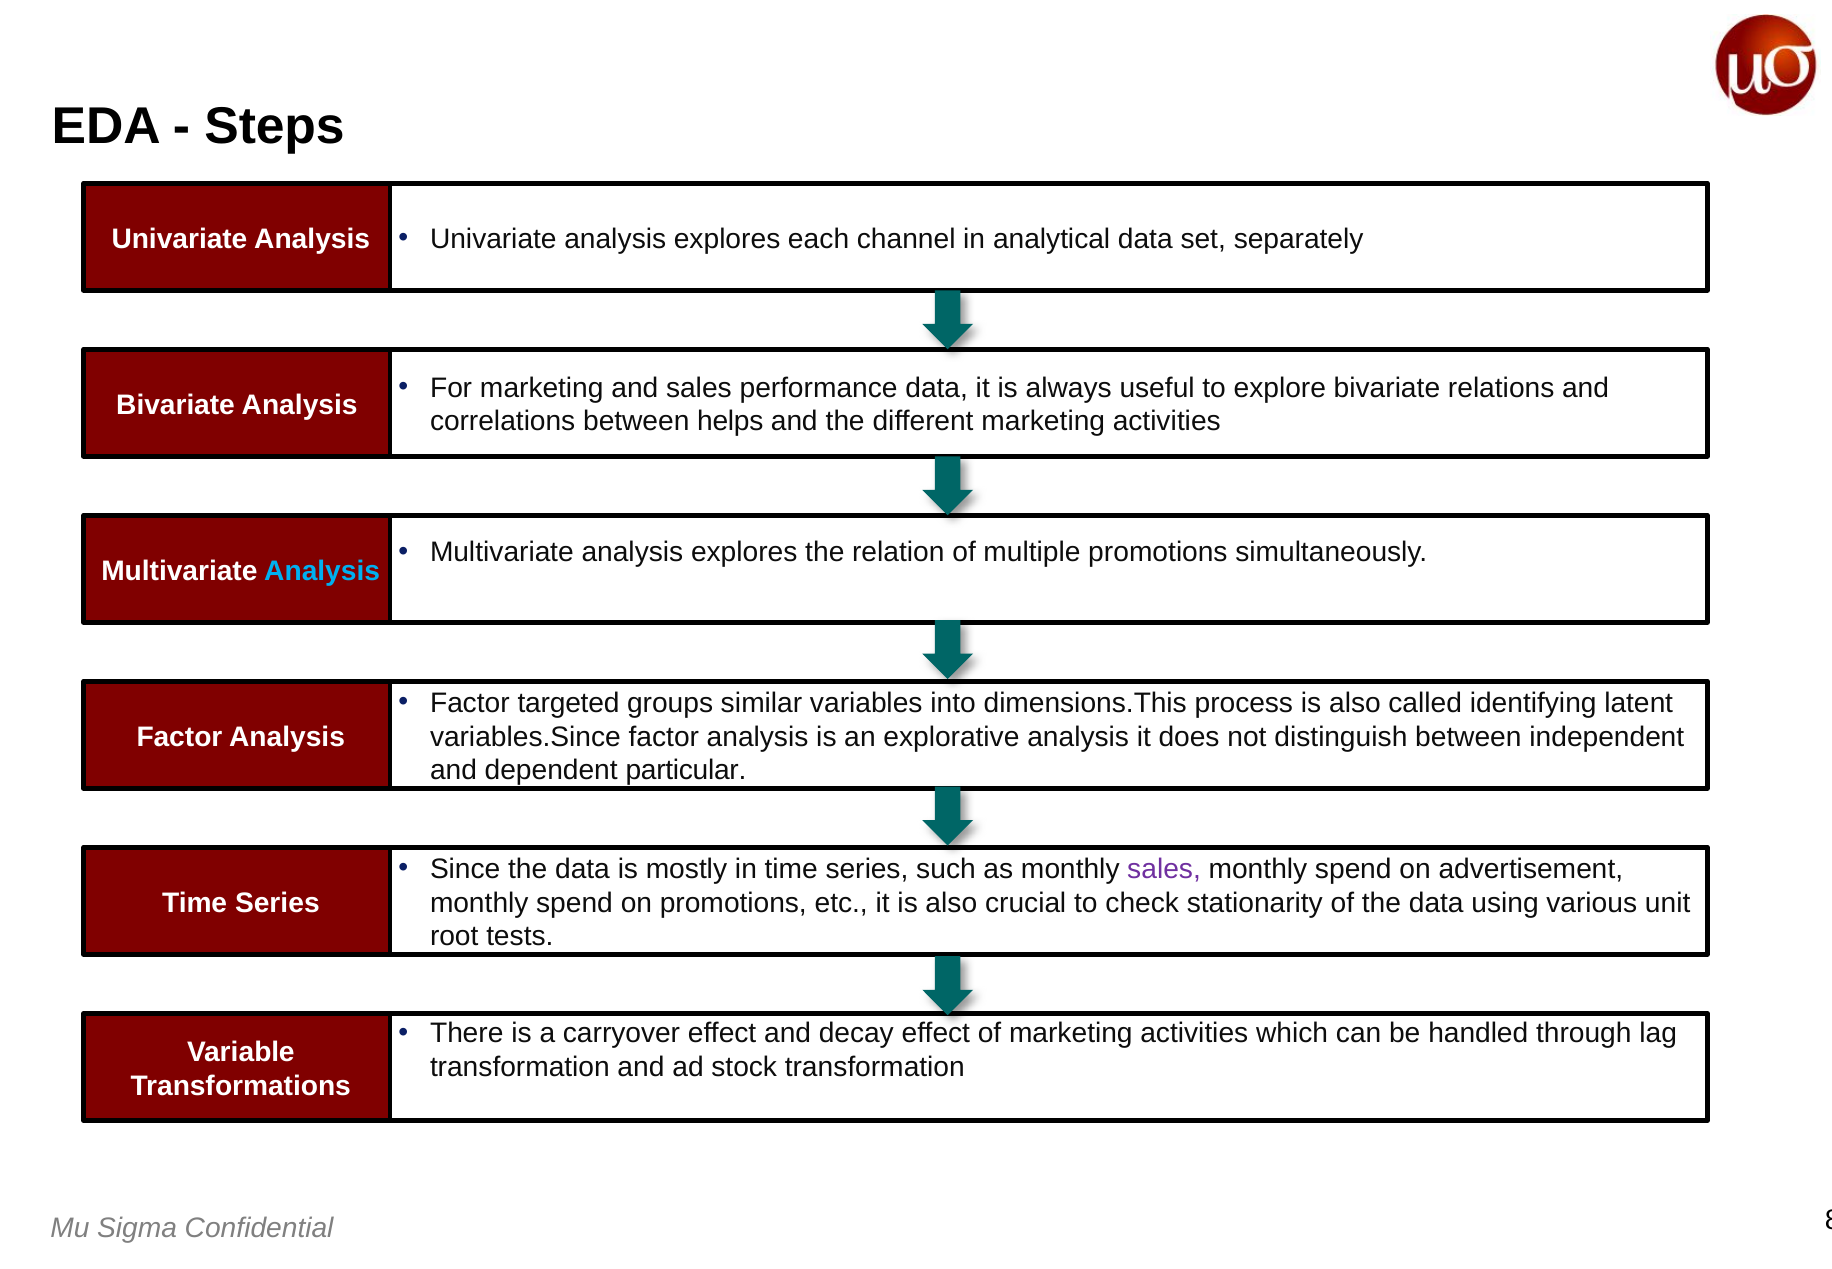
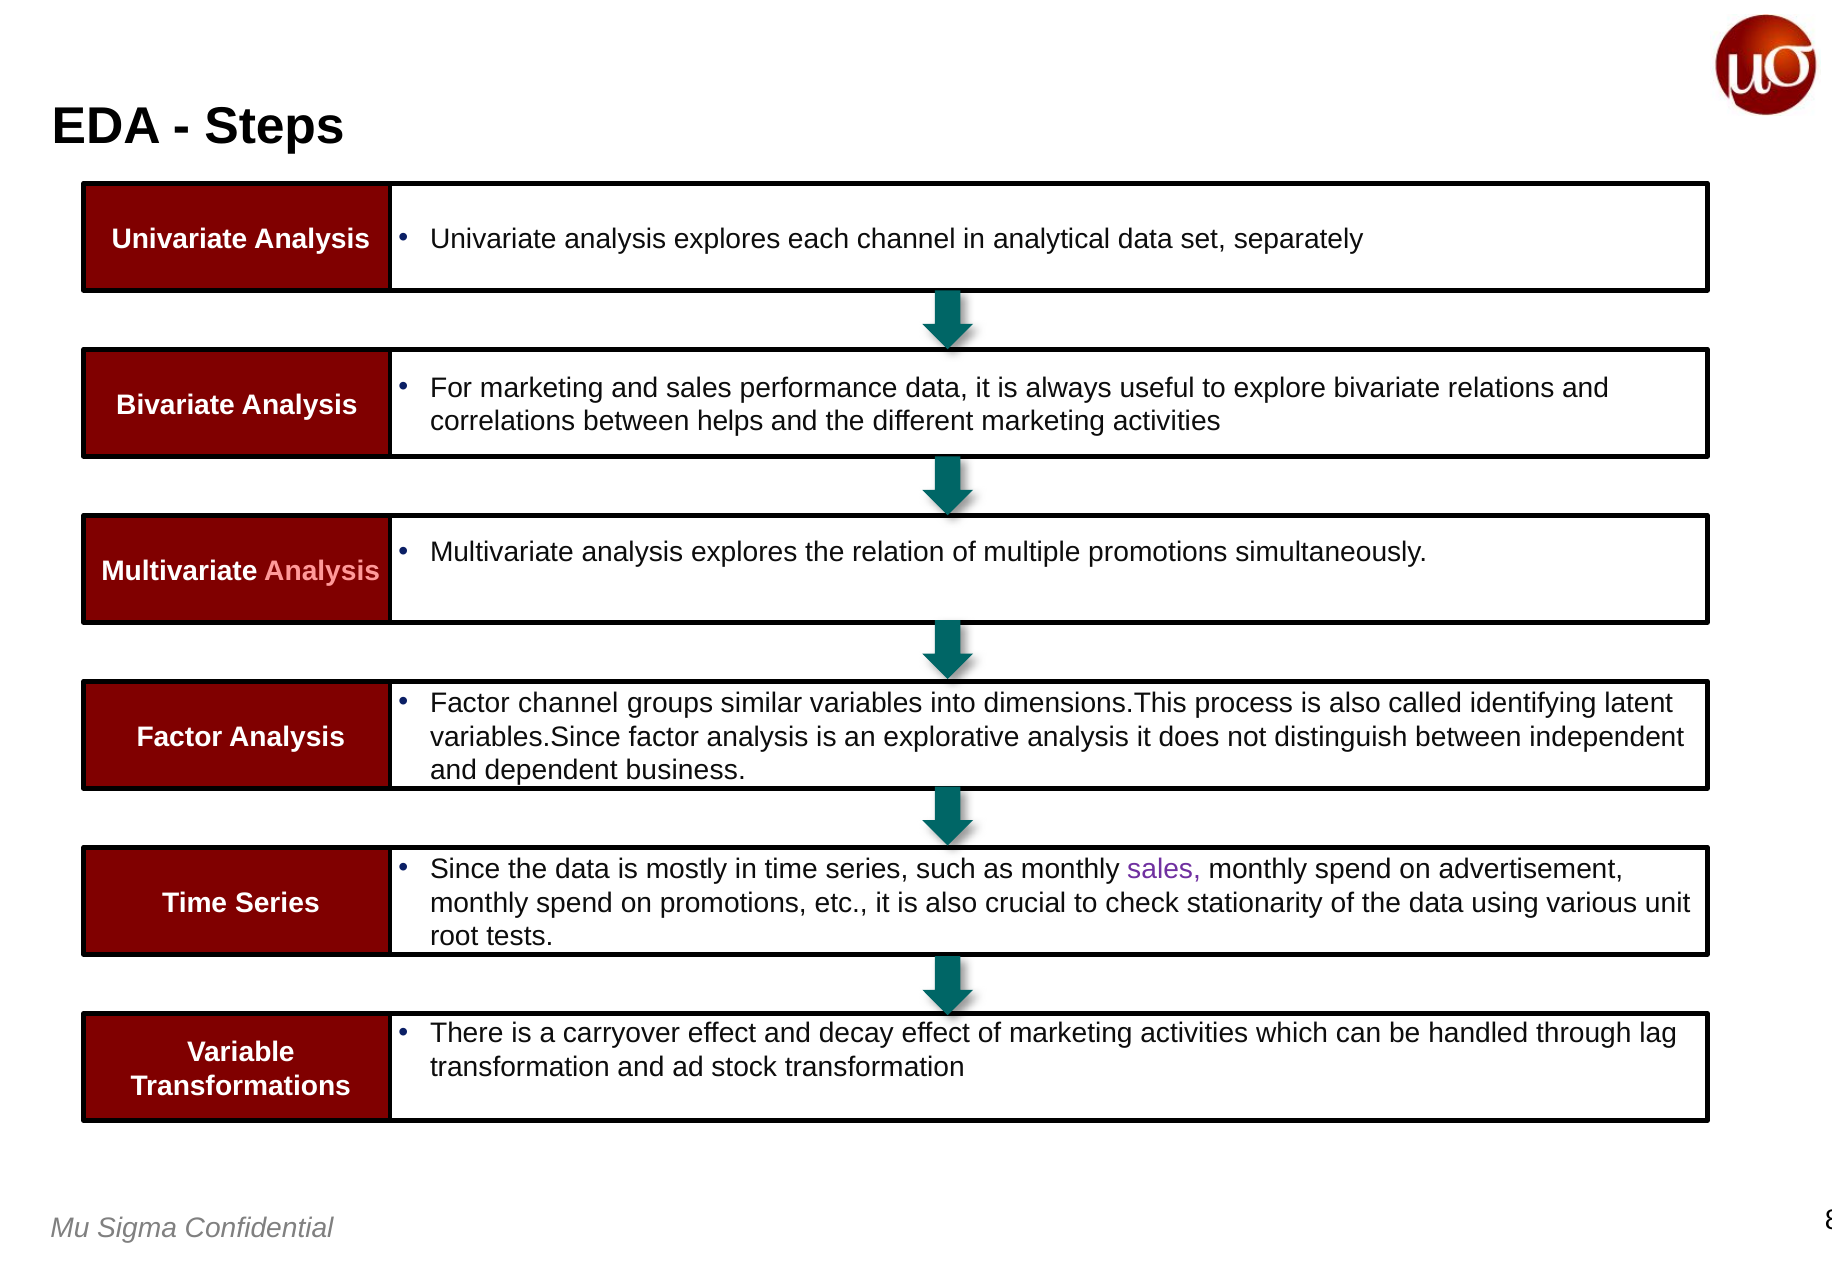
Analysis colour: light blue -> pink (322, 571)
Factor targeted: targeted -> channel (568, 703)
particular: particular -> business (686, 770)
